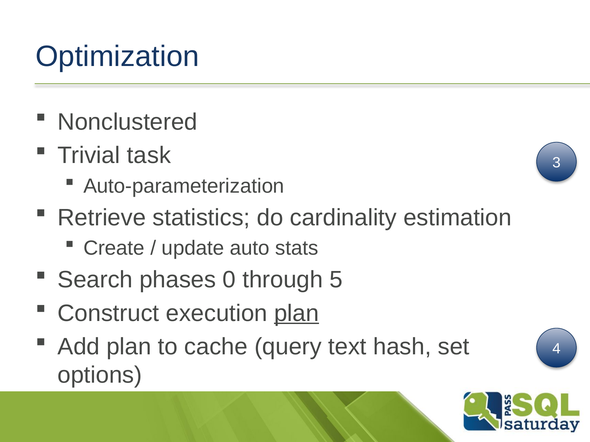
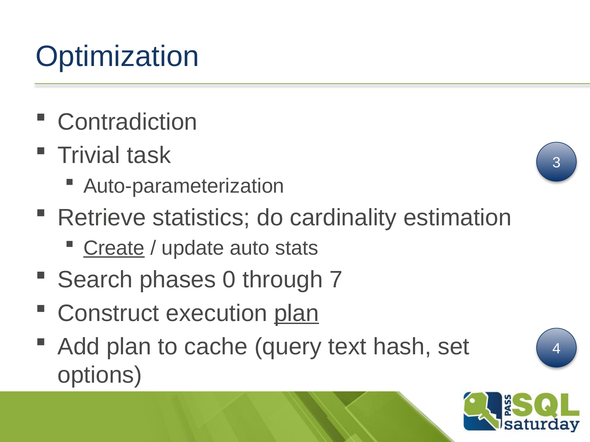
Nonclustered: Nonclustered -> Contradiction (128, 122)
Create underline: none -> present (114, 248)
5: 5 -> 7 (336, 280)
